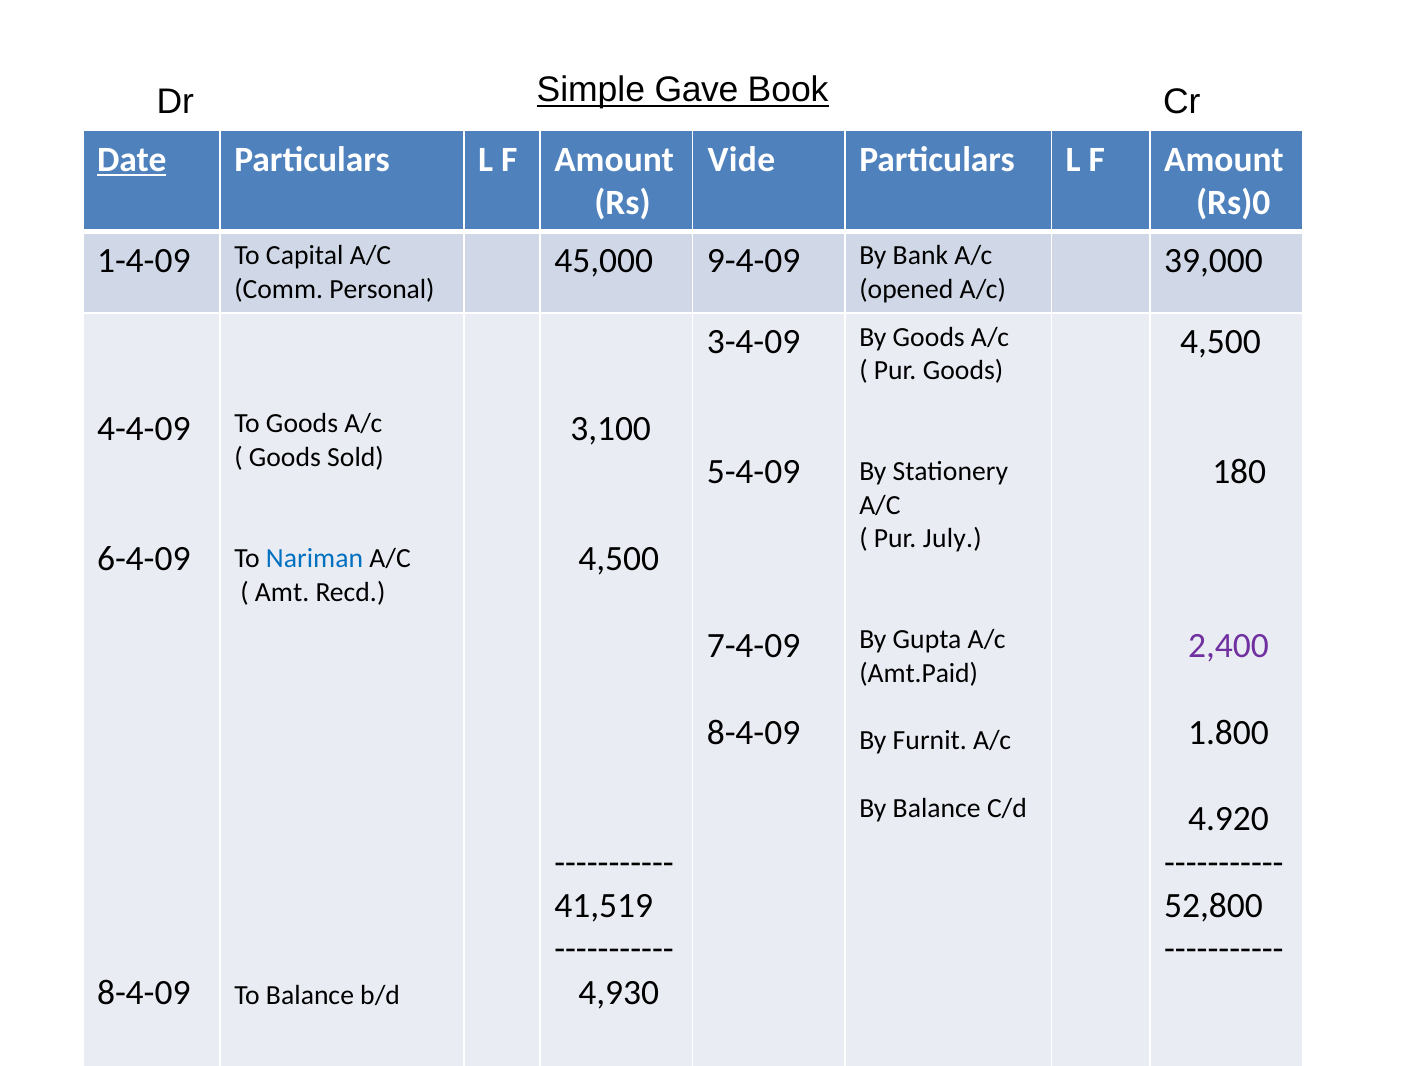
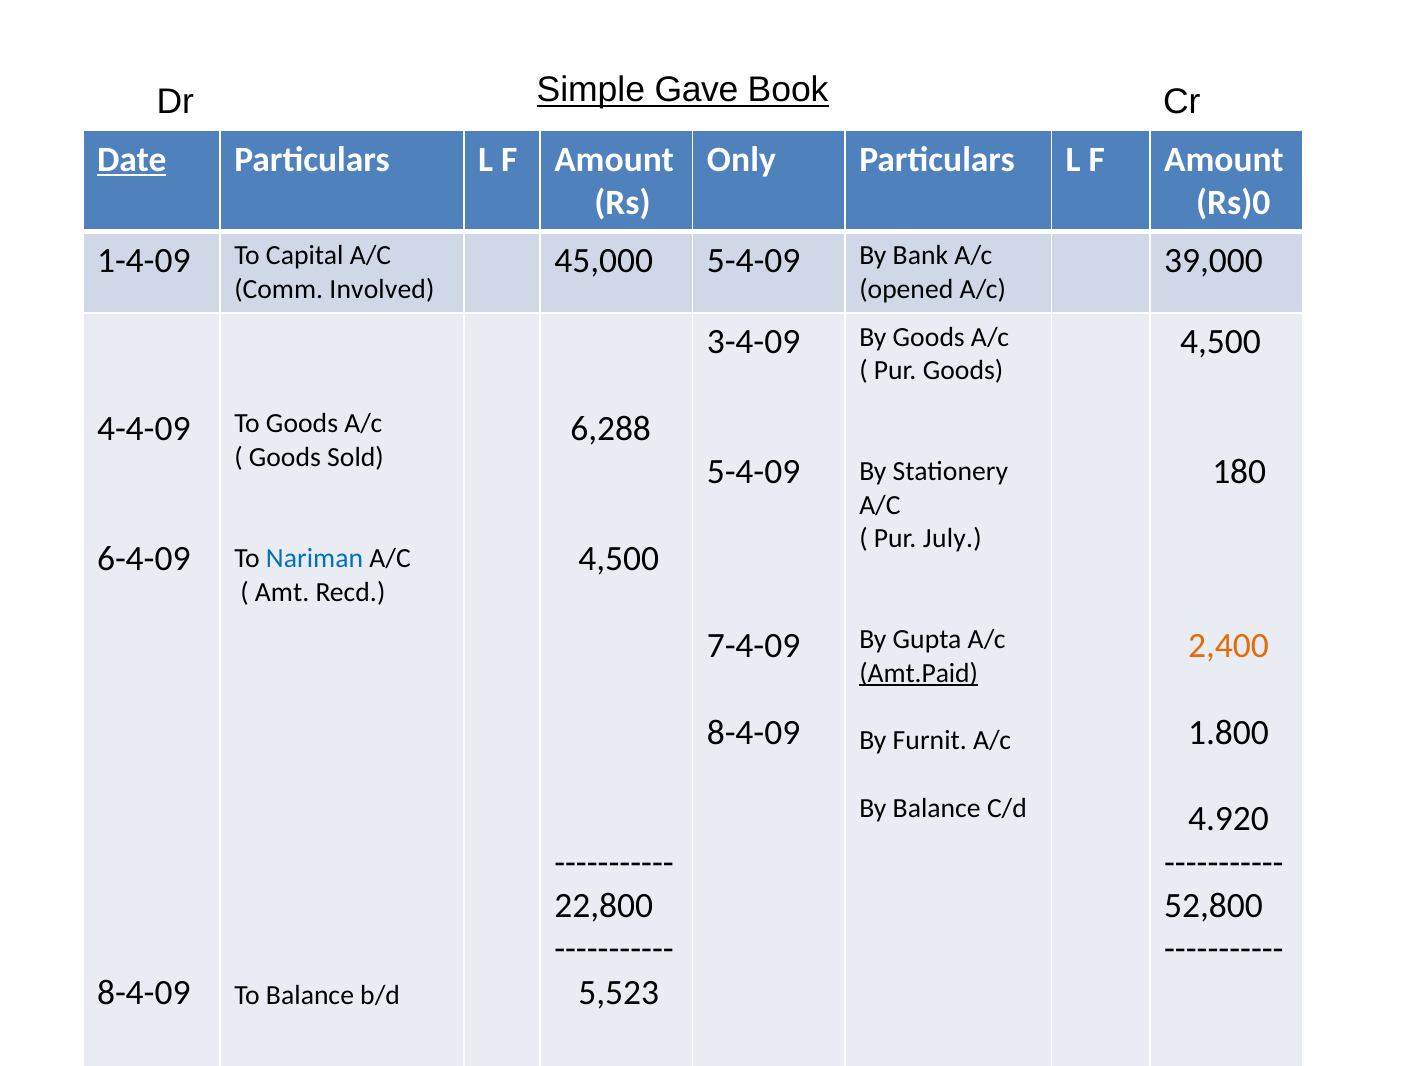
Vide: Vide -> Only (741, 159)
45,000 9-4-09: 9-4-09 -> 5-4-09 (754, 260)
Personal: Personal -> Involved (382, 289)
3,100: 3,100 -> 6,288 (611, 429)
2,400 colour: purple -> orange (1228, 645)
Amt.Paid underline: none -> present (919, 673)
41,519: 41,519 -> 22,800 (604, 906)
4,930: 4,930 -> 5,523 (619, 992)
